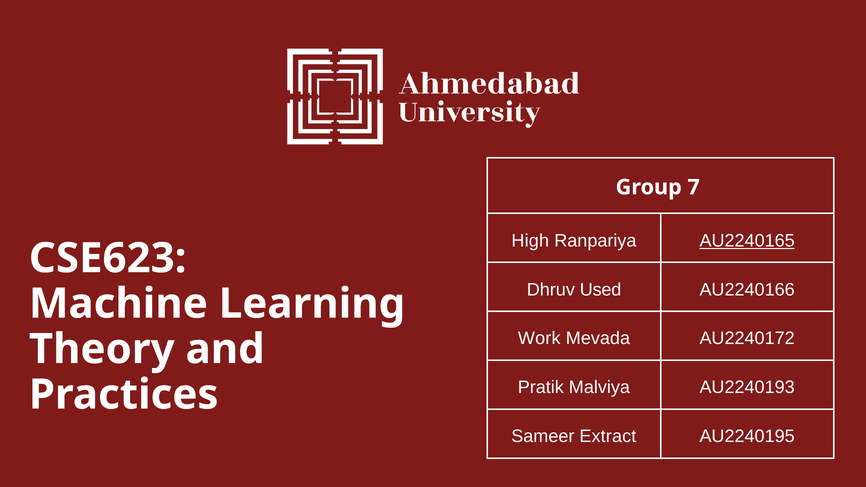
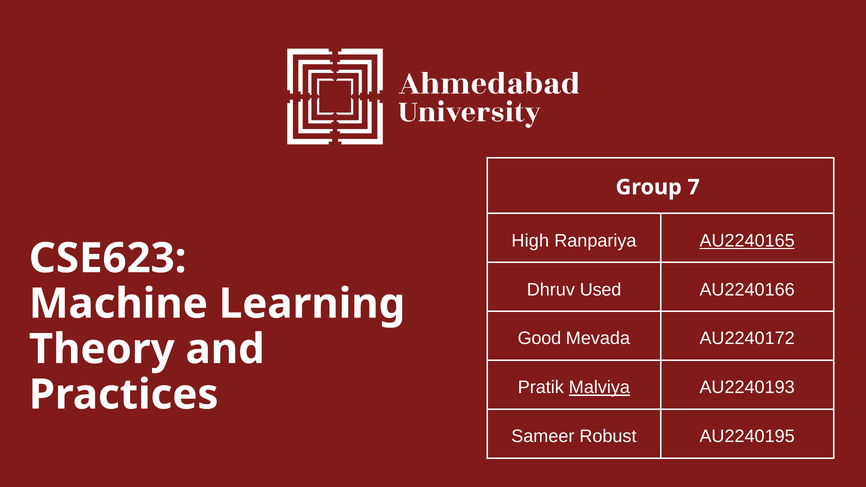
Work: Work -> Good (539, 339)
Malviya underline: none -> present (599, 388)
Extract: Extract -> Robust (608, 437)
